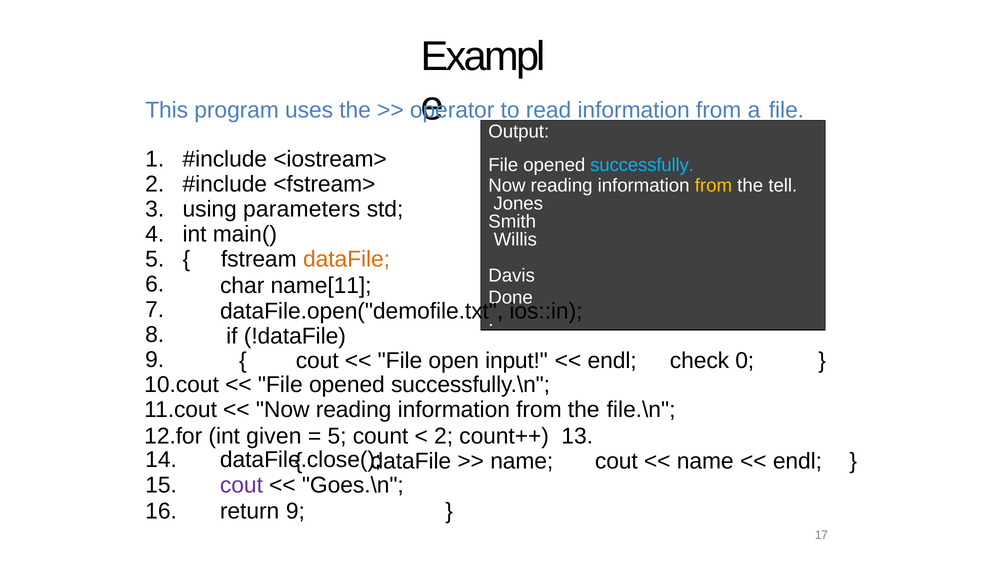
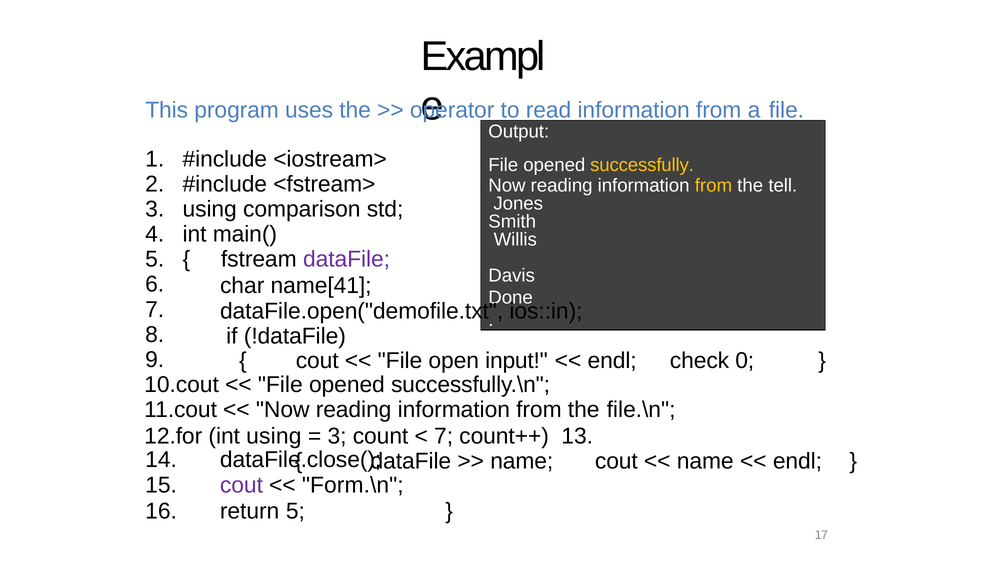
successfully colour: light blue -> yellow (642, 165)
parameters: parameters -> comparison (302, 209)
dataFile colour: orange -> purple (347, 259)
name[11: name[11 -> name[41 (321, 285)
int given: given -> using (274, 436)
5: 5 -> 3 (337, 436)
2: 2 -> 7 (444, 436)
Goes.\n: Goes.\n -> Form.\n (353, 485)
return 9: 9 -> 5 (295, 511)
